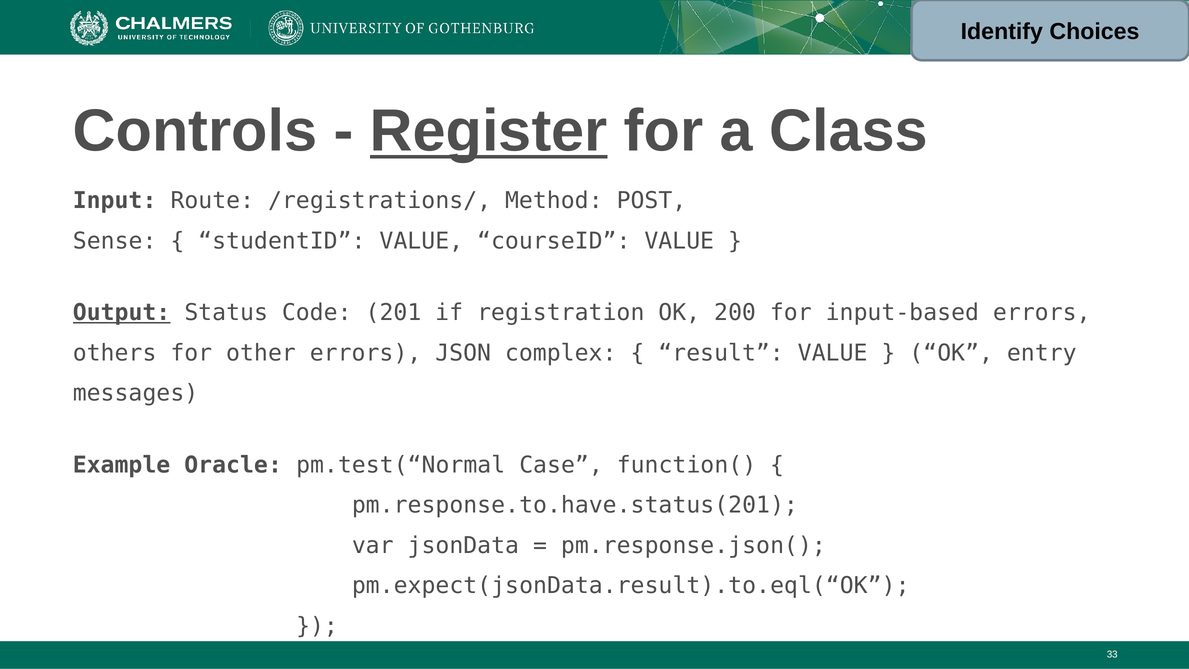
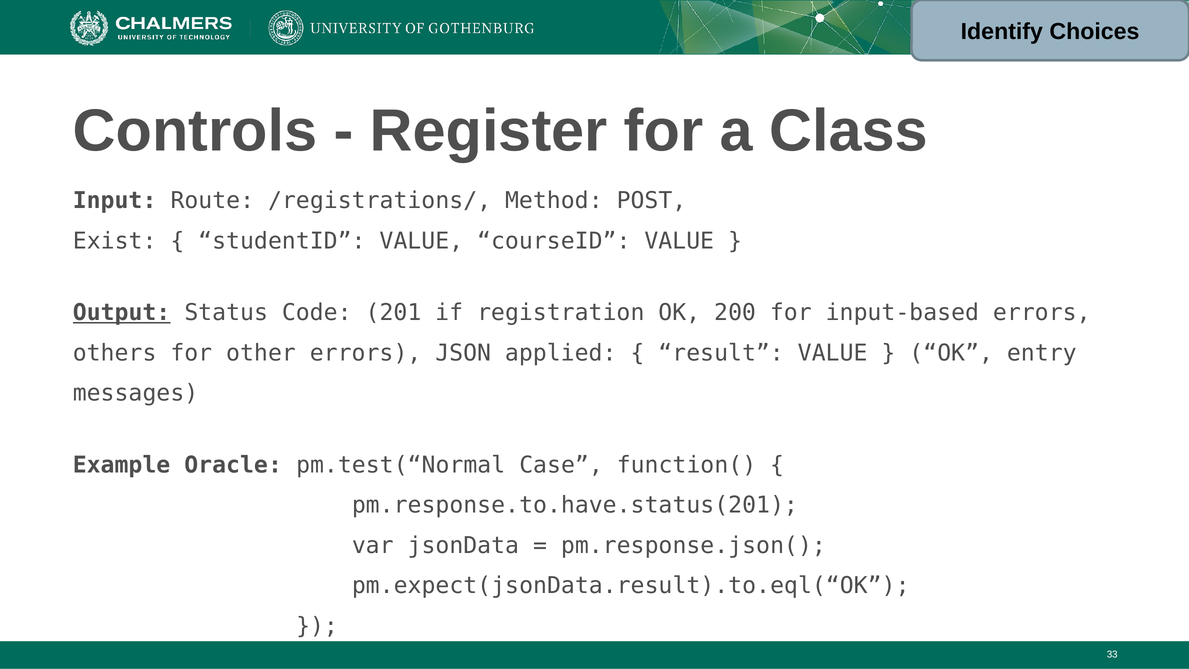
Register underline: present -> none (489, 131)
Sense: Sense -> Exist (115, 241)
complex: complex -> applied (561, 353)
